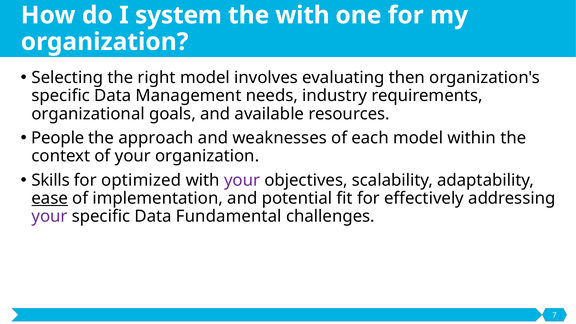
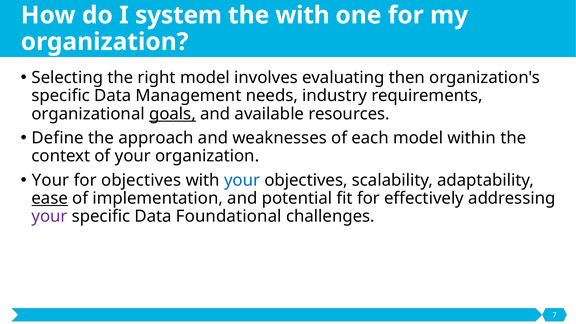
goals underline: none -> present (172, 114)
People: People -> Define (58, 138)
Skills: Skills -> Your (50, 180)
for optimized: optimized -> objectives (141, 180)
your colour: purple -> blue (242, 180)
Fundamental: Fundamental -> Foundational (229, 216)
